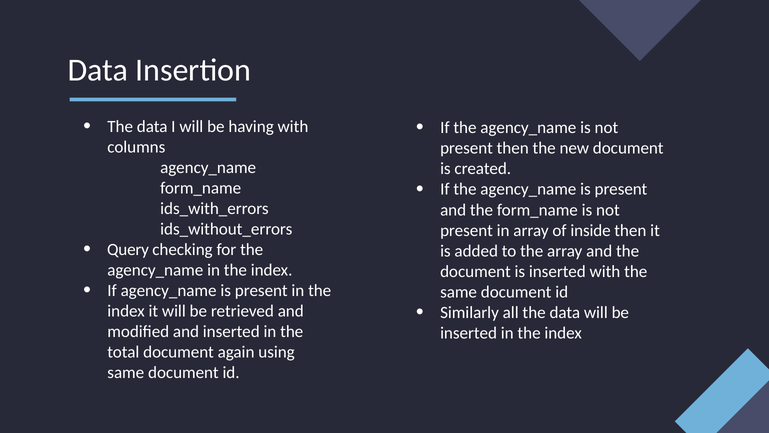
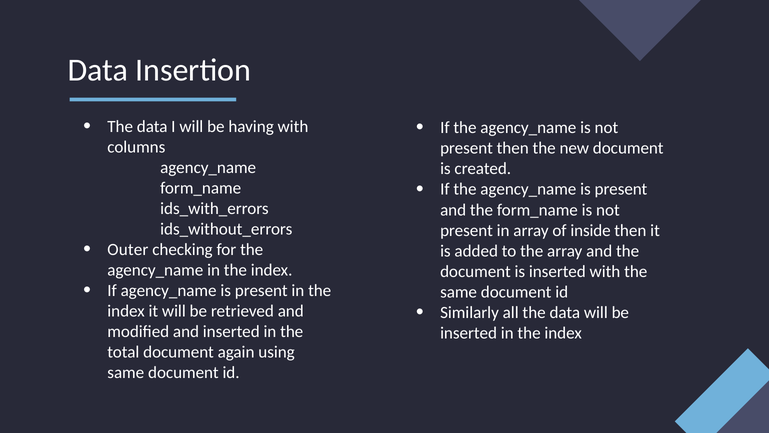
Query: Query -> Outer (128, 249)
